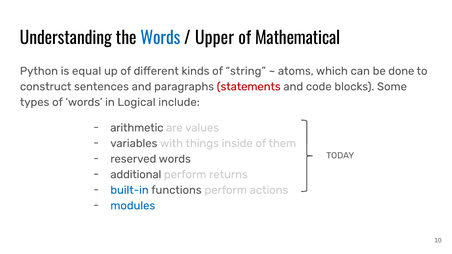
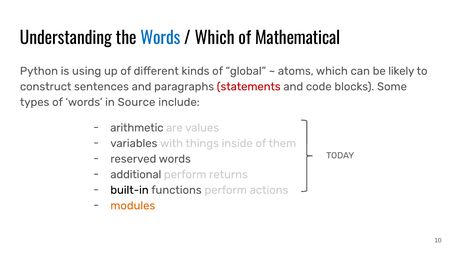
Upper: Upper -> Which (215, 38)
equal: equal -> using (87, 71)
string: string -> global (246, 71)
done: done -> likely (401, 71)
Logical: Logical -> Source (136, 102)
built-in colour: blue -> black (130, 190)
modules colour: blue -> orange (133, 206)
